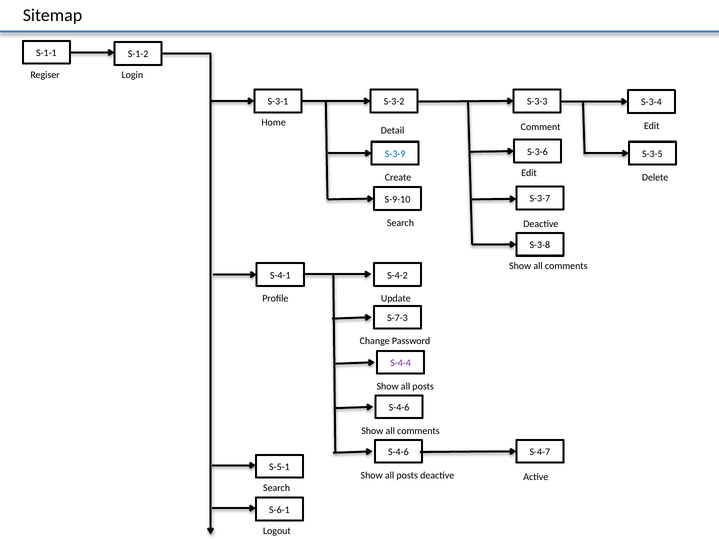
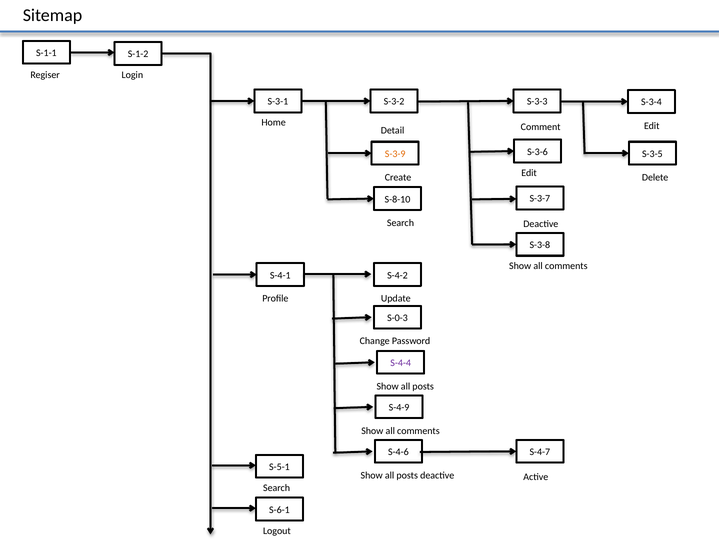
S-3-9 colour: blue -> orange (395, 154)
S-9-10: S-9-10 -> S-8-10 (397, 199)
S-7-3: S-7-3 -> S-0-3 (397, 318)
S-4-6: S-4-6 -> S-4-9 (399, 408)
